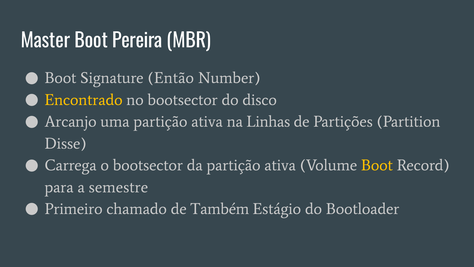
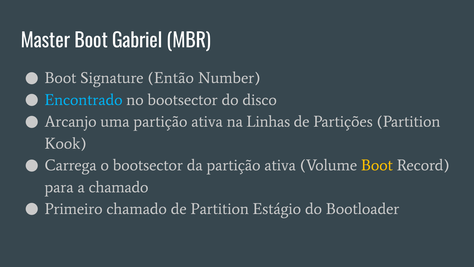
Pereira: Pereira -> Gabriel (137, 41)
Encontrado colour: yellow -> light blue (84, 100)
Disse: Disse -> Kook (66, 143)
a semestre: semestre -> chamado (119, 187)
de Também: Também -> Partition (220, 209)
